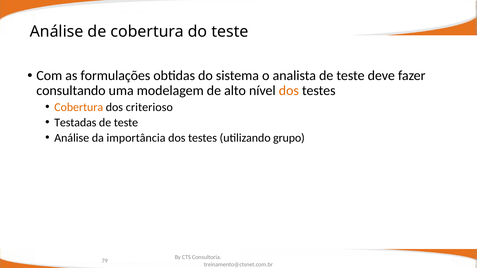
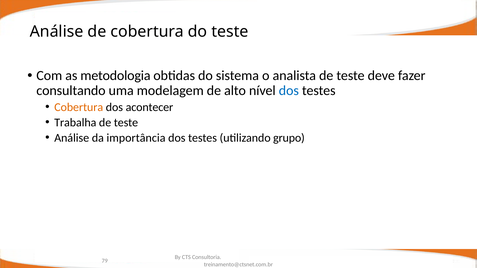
formulações: formulações -> metodologia (115, 76)
dos colour: orange -> blue (289, 91)
criterioso: criterioso -> acontecer (149, 107)
Testadas: Testadas -> Trabalha (75, 123)
